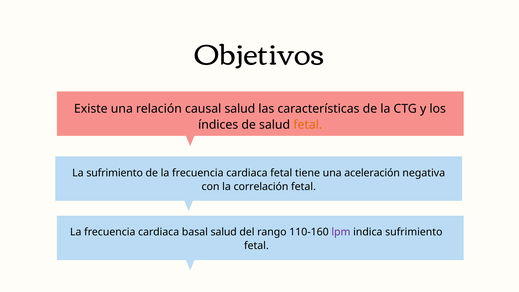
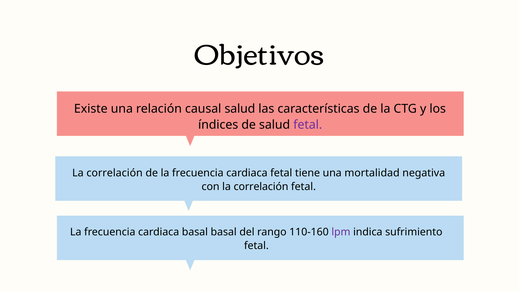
fetal colour: orange -> purple (308, 125)
sufrimiento: sufrimiento -> correlación (115, 173)
aceleración: aceleración -> mortalidad (372, 173)
basal salud: salud -> basal (224, 232)
